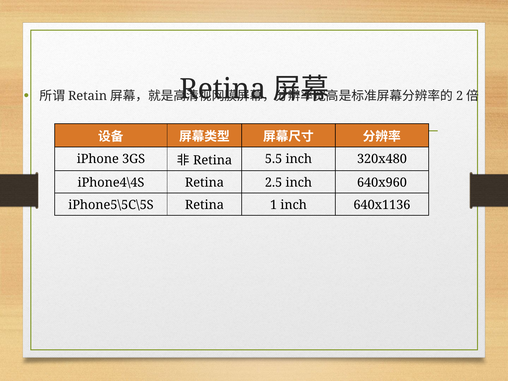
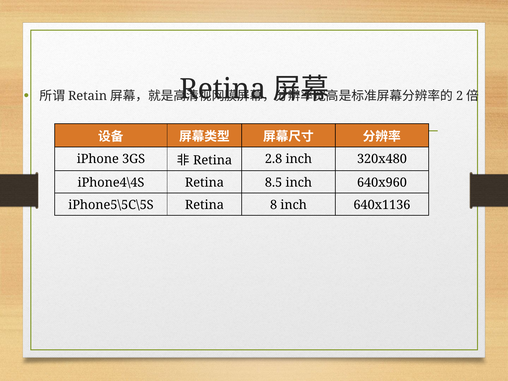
5.5: 5.5 -> 2.8 (274, 159)
2.5: 2.5 -> 8.5 (274, 183)
1: 1 -> 8 (274, 205)
